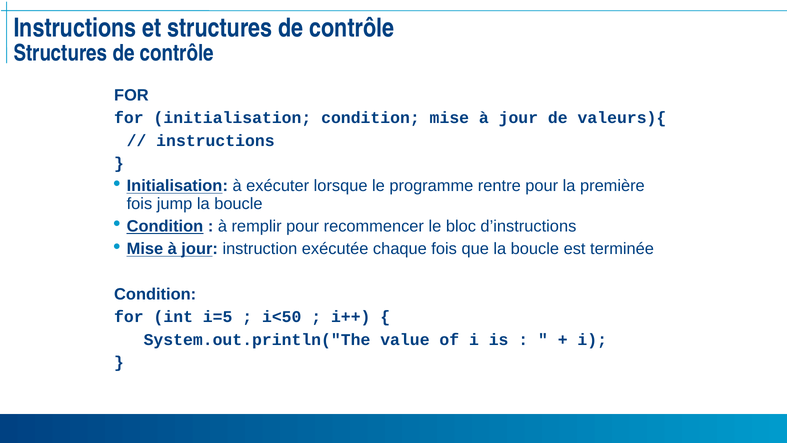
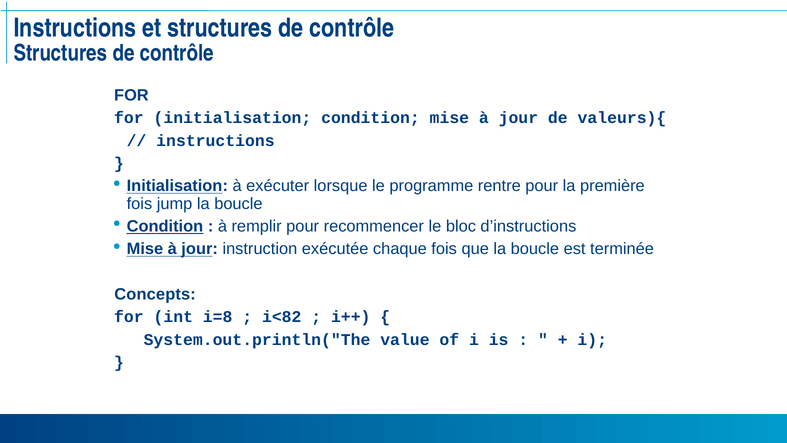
Condition: Condition -> Concepts (155, 294)
i=5: i=5 -> i=8 (218, 317)
i<50: i<50 -> i<82 (282, 317)
